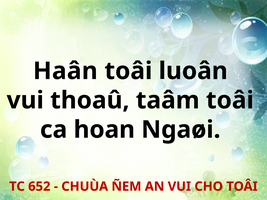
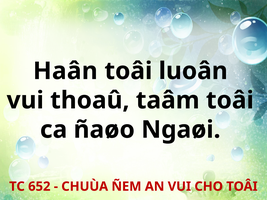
hoan: hoan -> ñaøo (104, 130)
